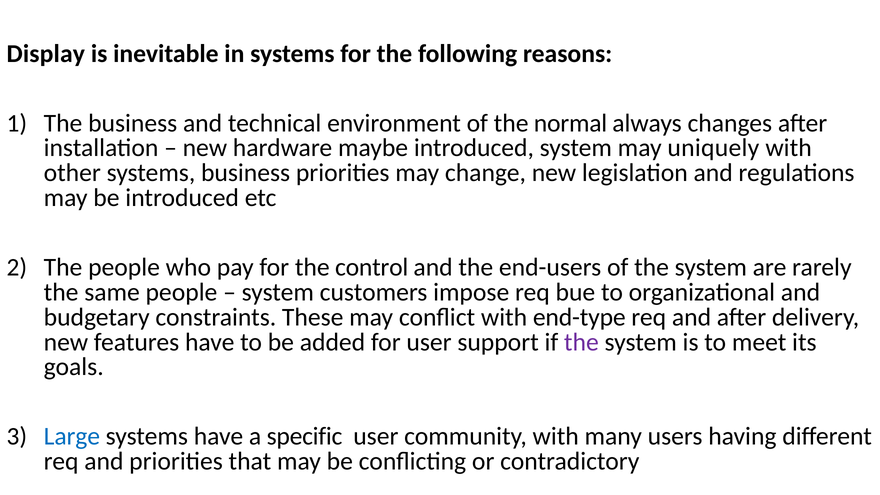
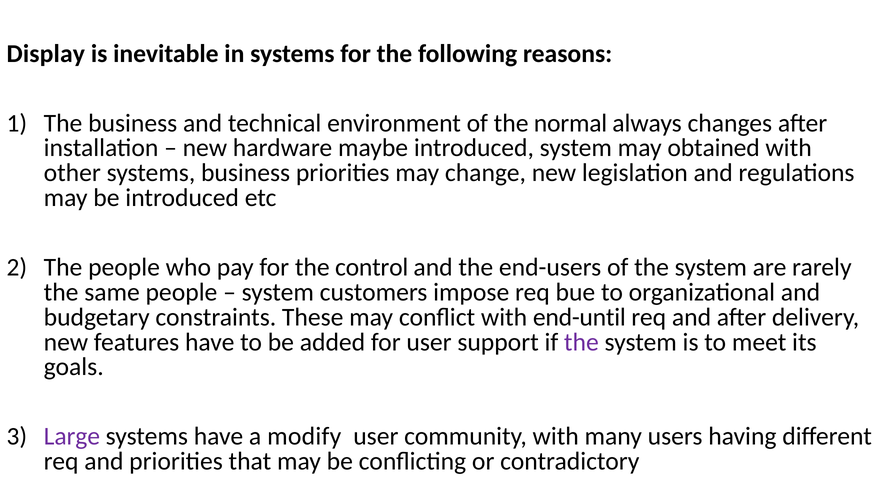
uniquely: uniquely -> obtained (714, 148)
end-type: end-type -> end-until (579, 317)
Large colour: blue -> purple (72, 436)
specific: specific -> modify (304, 436)
